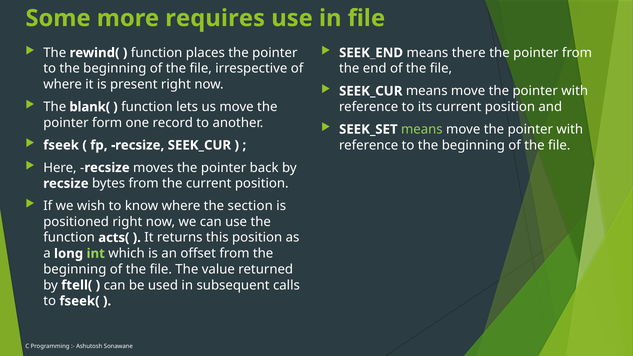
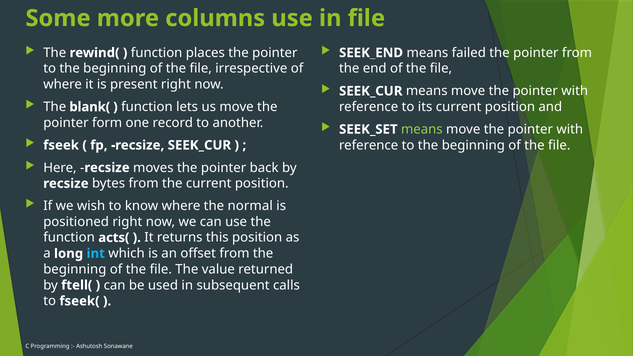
requires: requires -> columns (215, 18)
there: there -> failed (469, 53)
section: section -> normal (250, 206)
int colour: light green -> light blue (96, 254)
